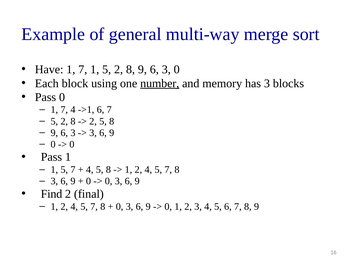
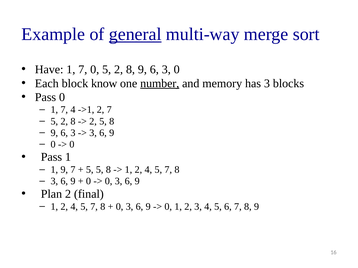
general underline: none -> present (135, 34)
7 1: 1 -> 0 (95, 70)
using: using -> know (104, 84)
->1 6: 6 -> 2 (101, 110)
5: 5 -> 9 (64, 170)
4: 4 -> 5 (90, 170)
Find: Find -> Plan (51, 194)
